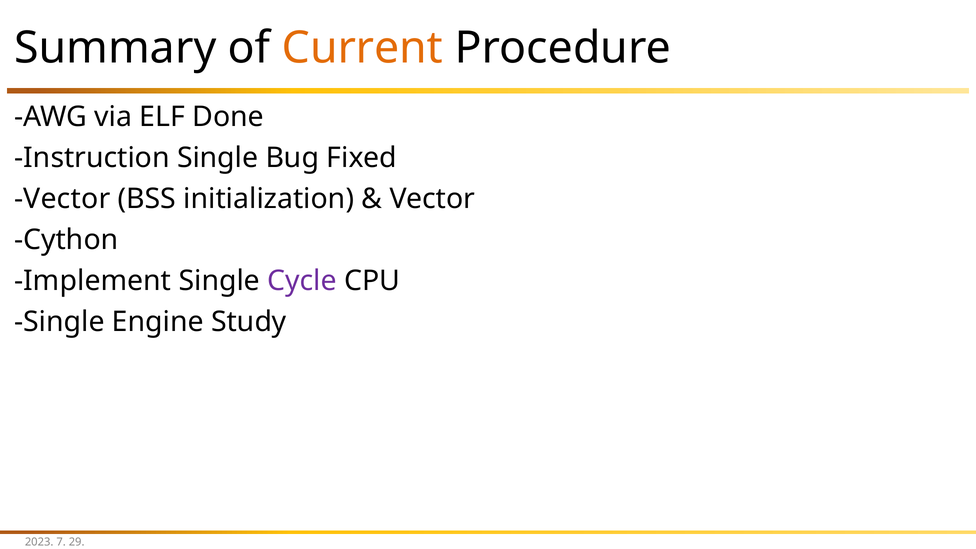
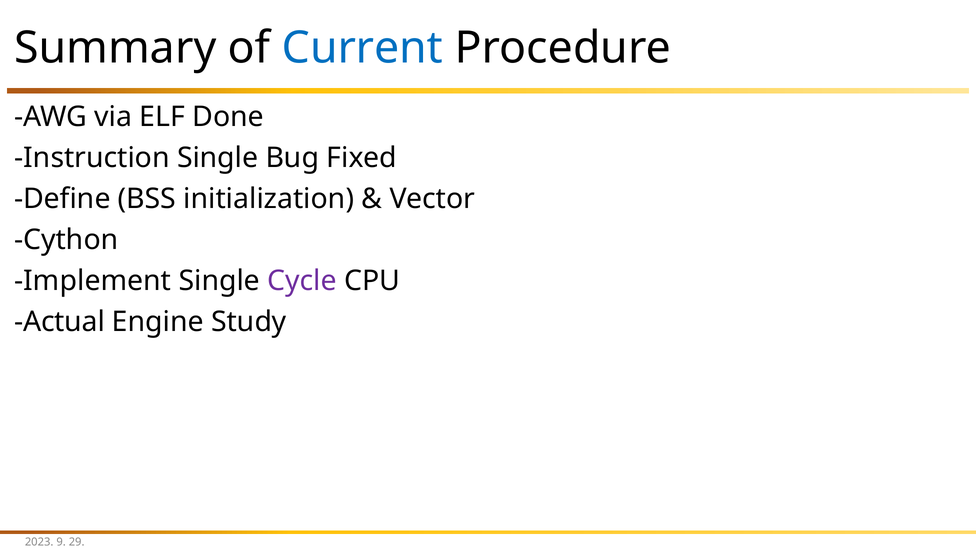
Current colour: orange -> blue (363, 48)
Vector: Vector -> Define (62, 199)
Single: Single -> Actual (60, 322)
7: 7 -> 9 (61, 542)
